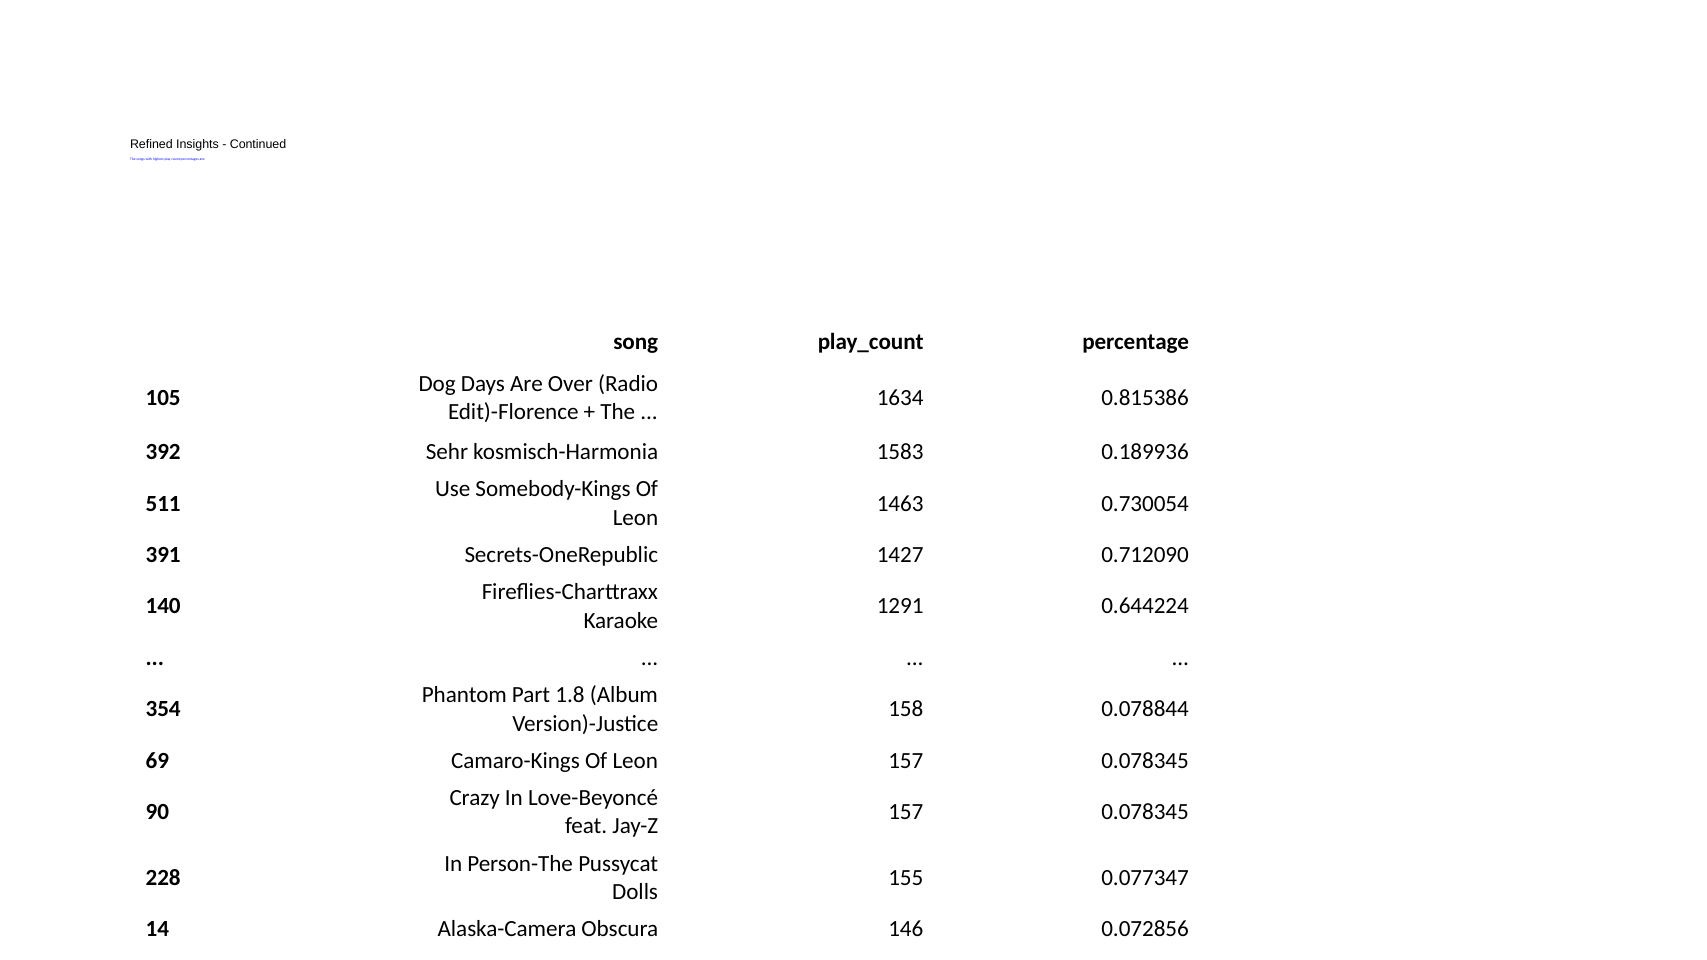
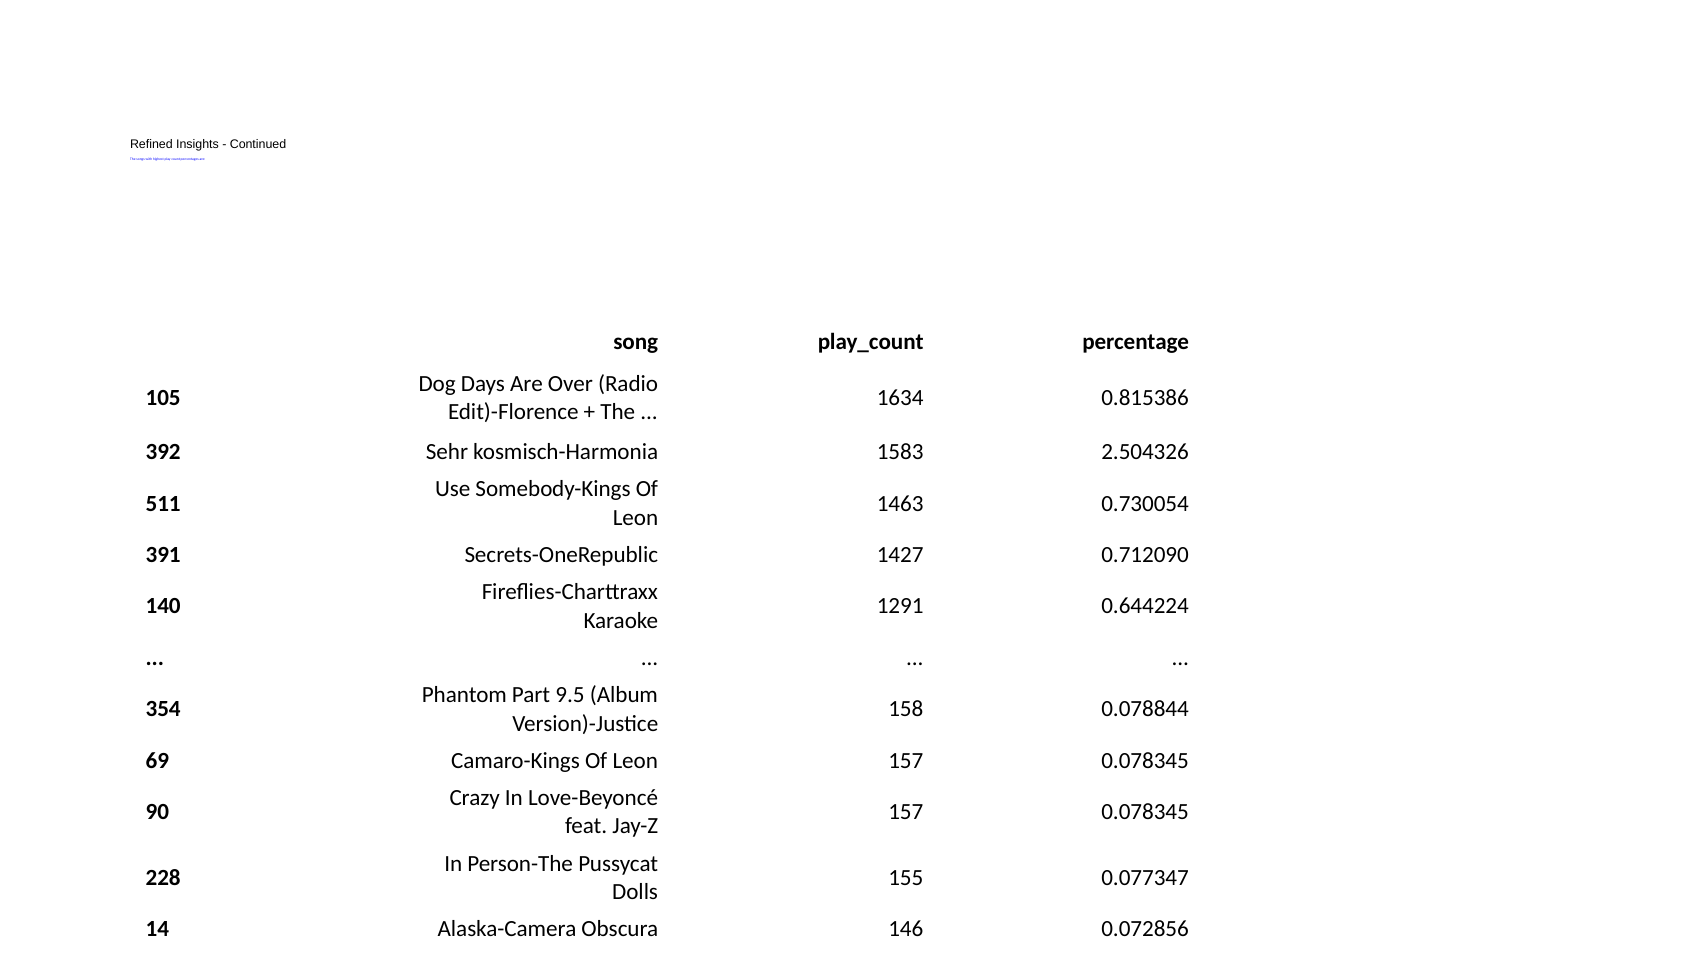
0.189936: 0.189936 -> 2.504326 (1145, 452)
1.8: 1.8 -> 9.5 (570, 695)
